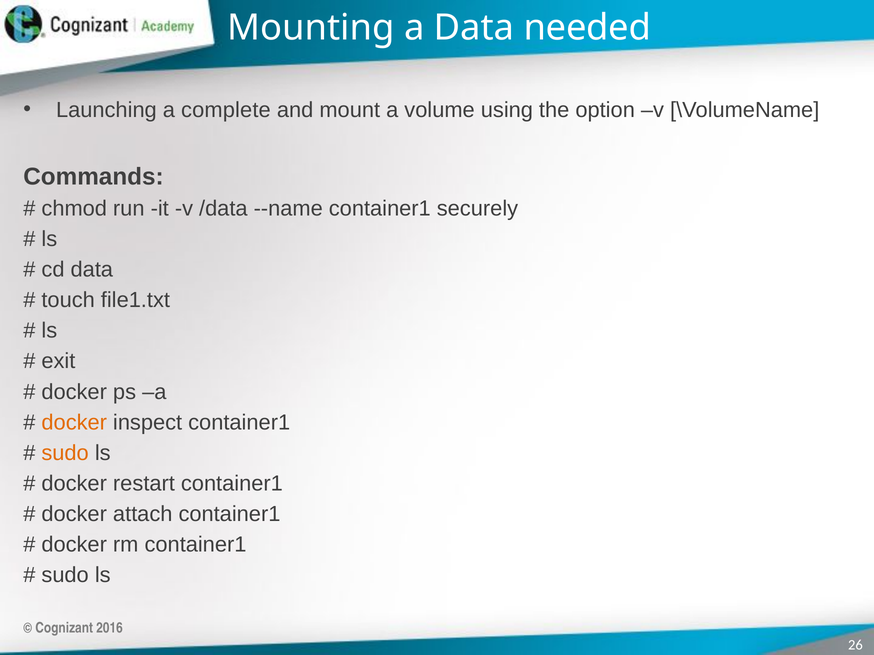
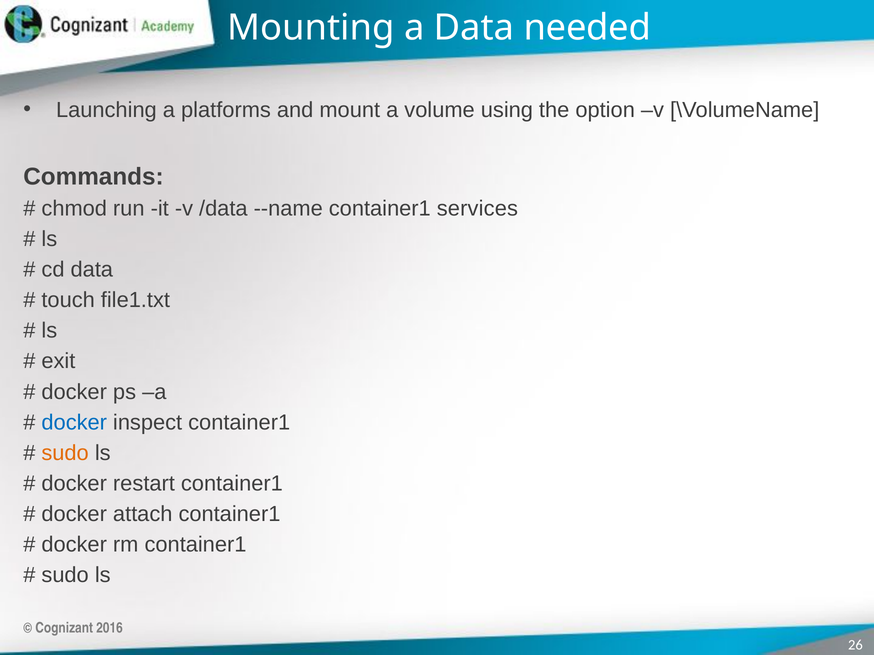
complete: complete -> platforms (226, 110)
securely: securely -> services (477, 209)
docker colour: orange -> blue (74, 423)
